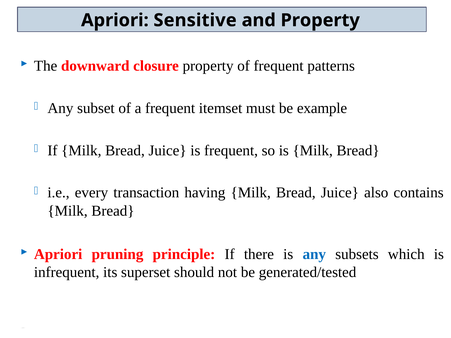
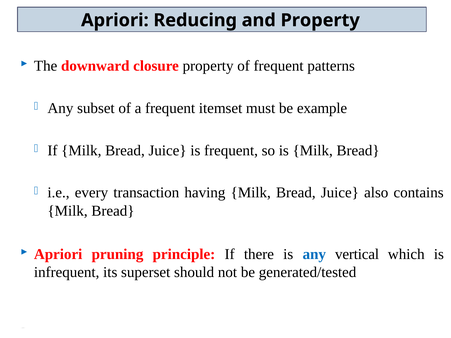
Sensitive: Sensitive -> Reducing (195, 20)
subsets: subsets -> vertical (357, 254)
